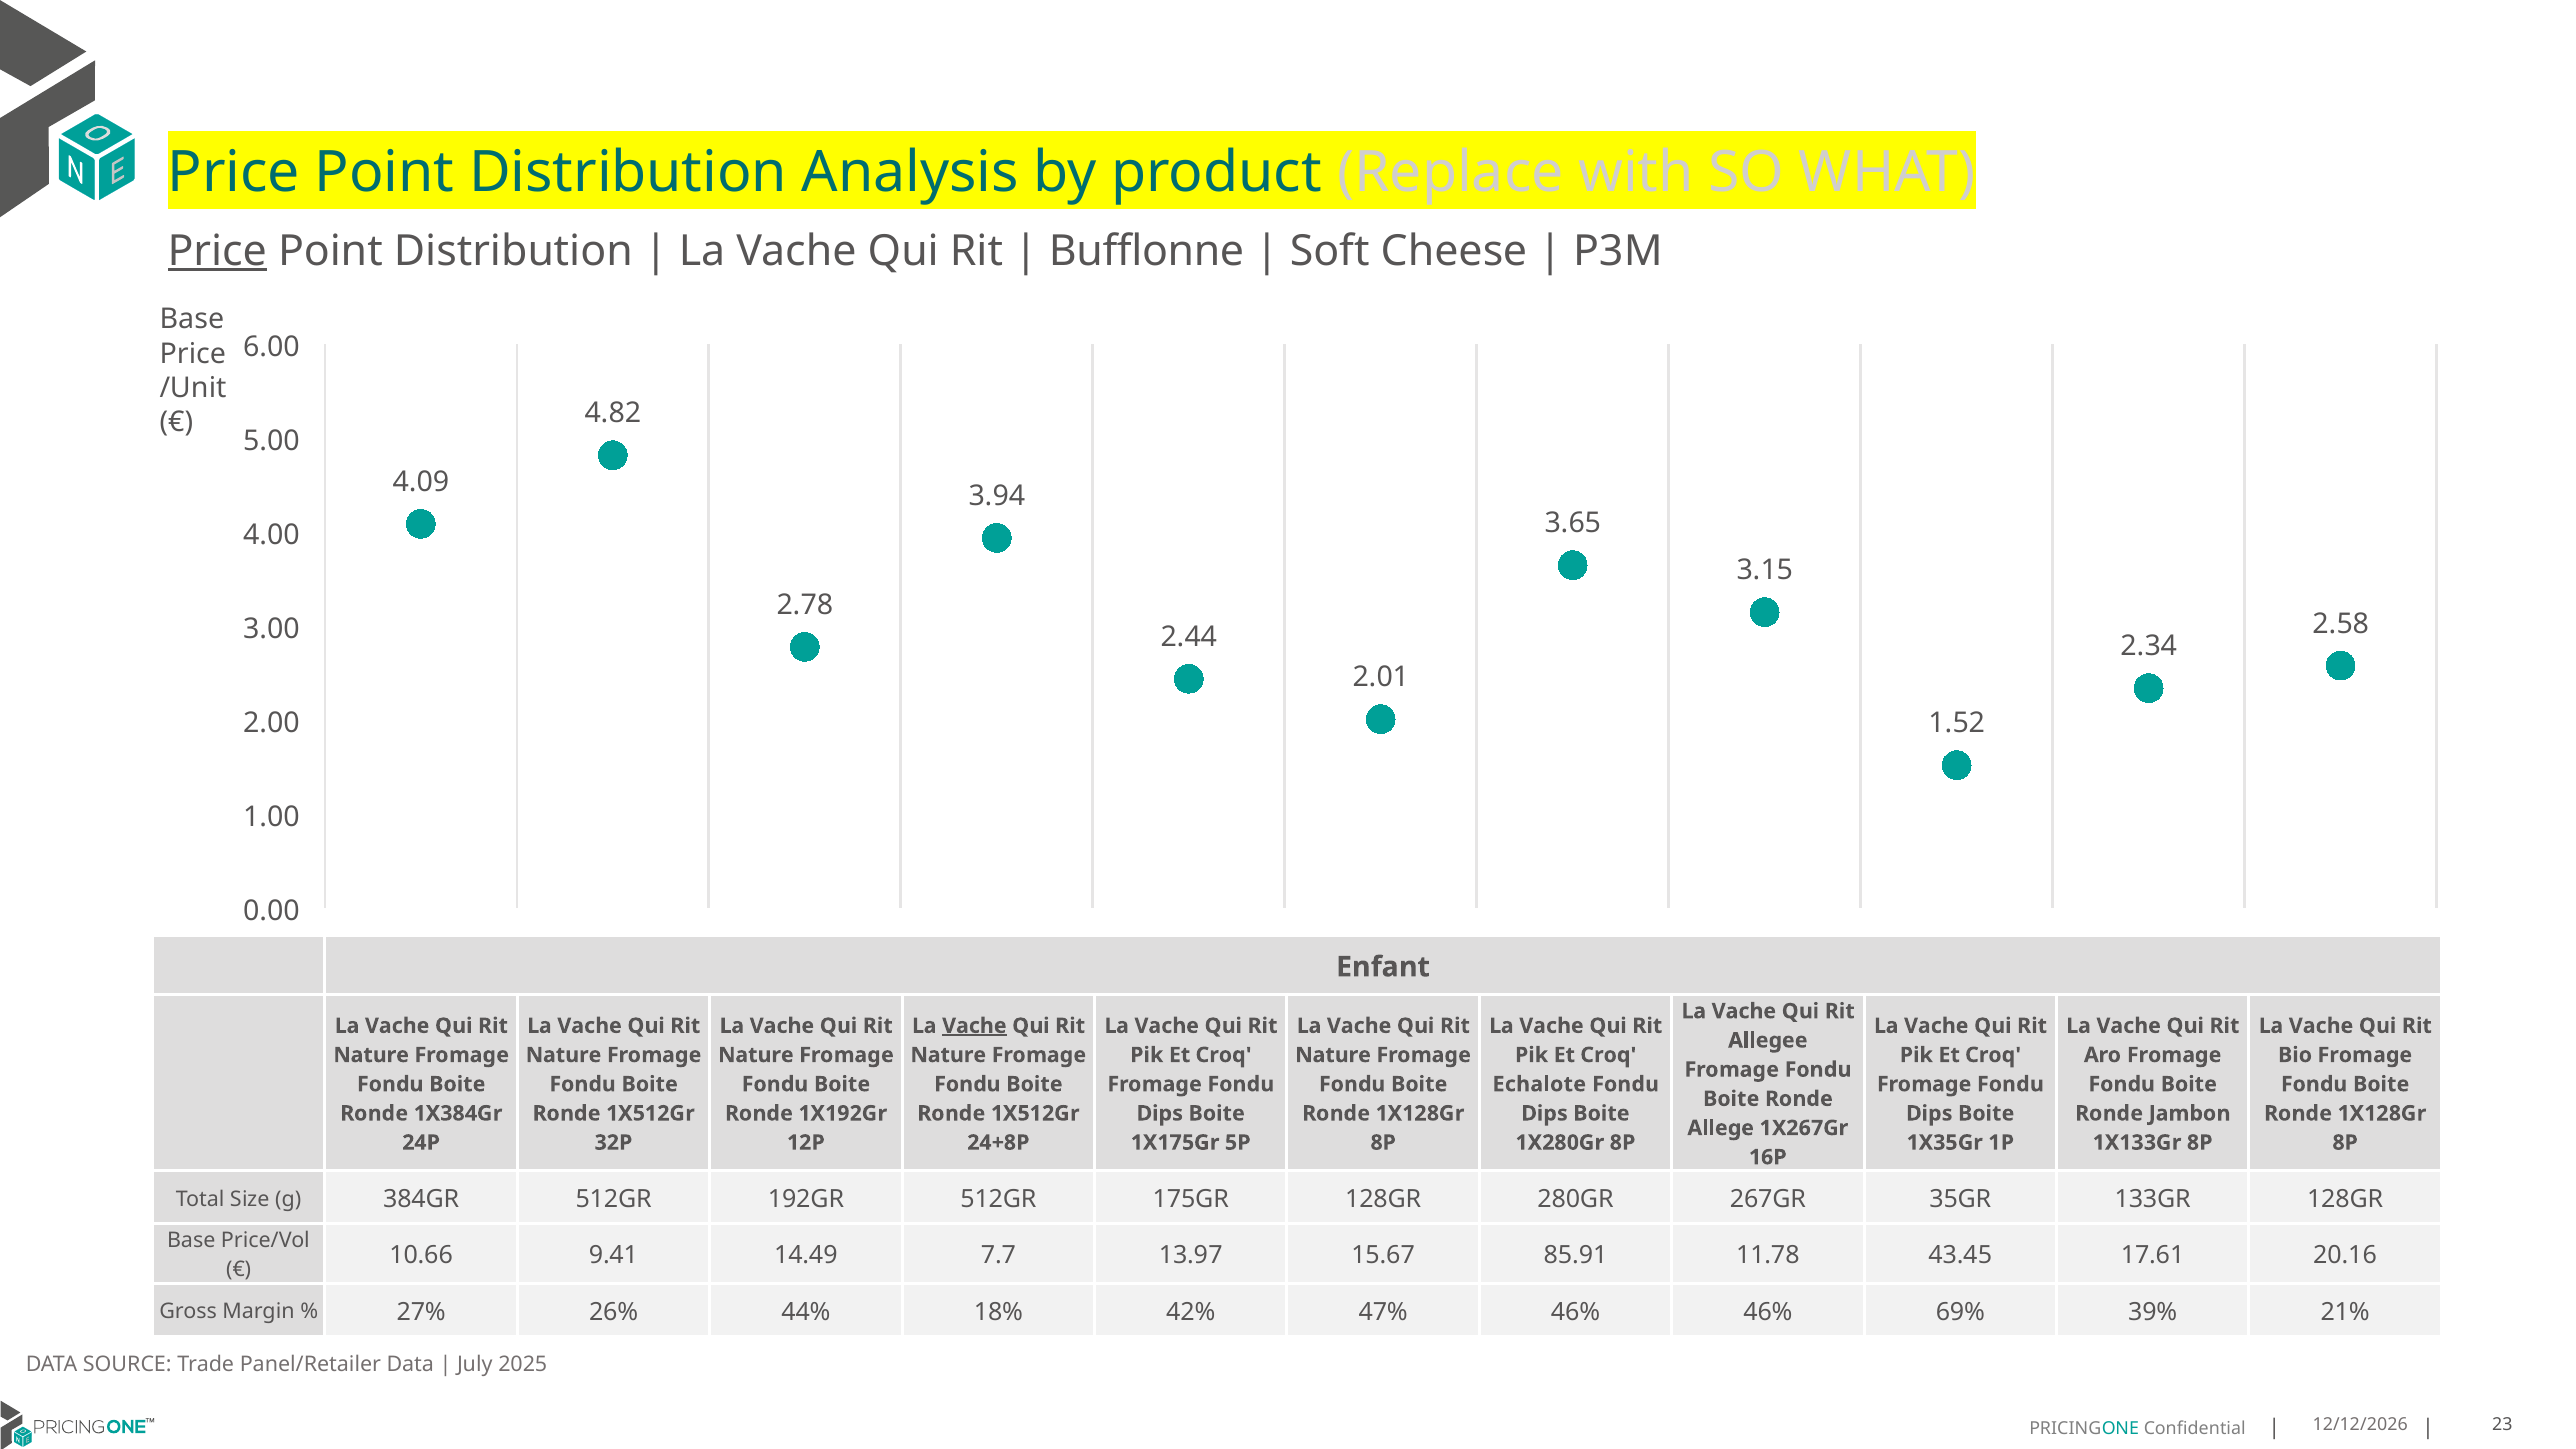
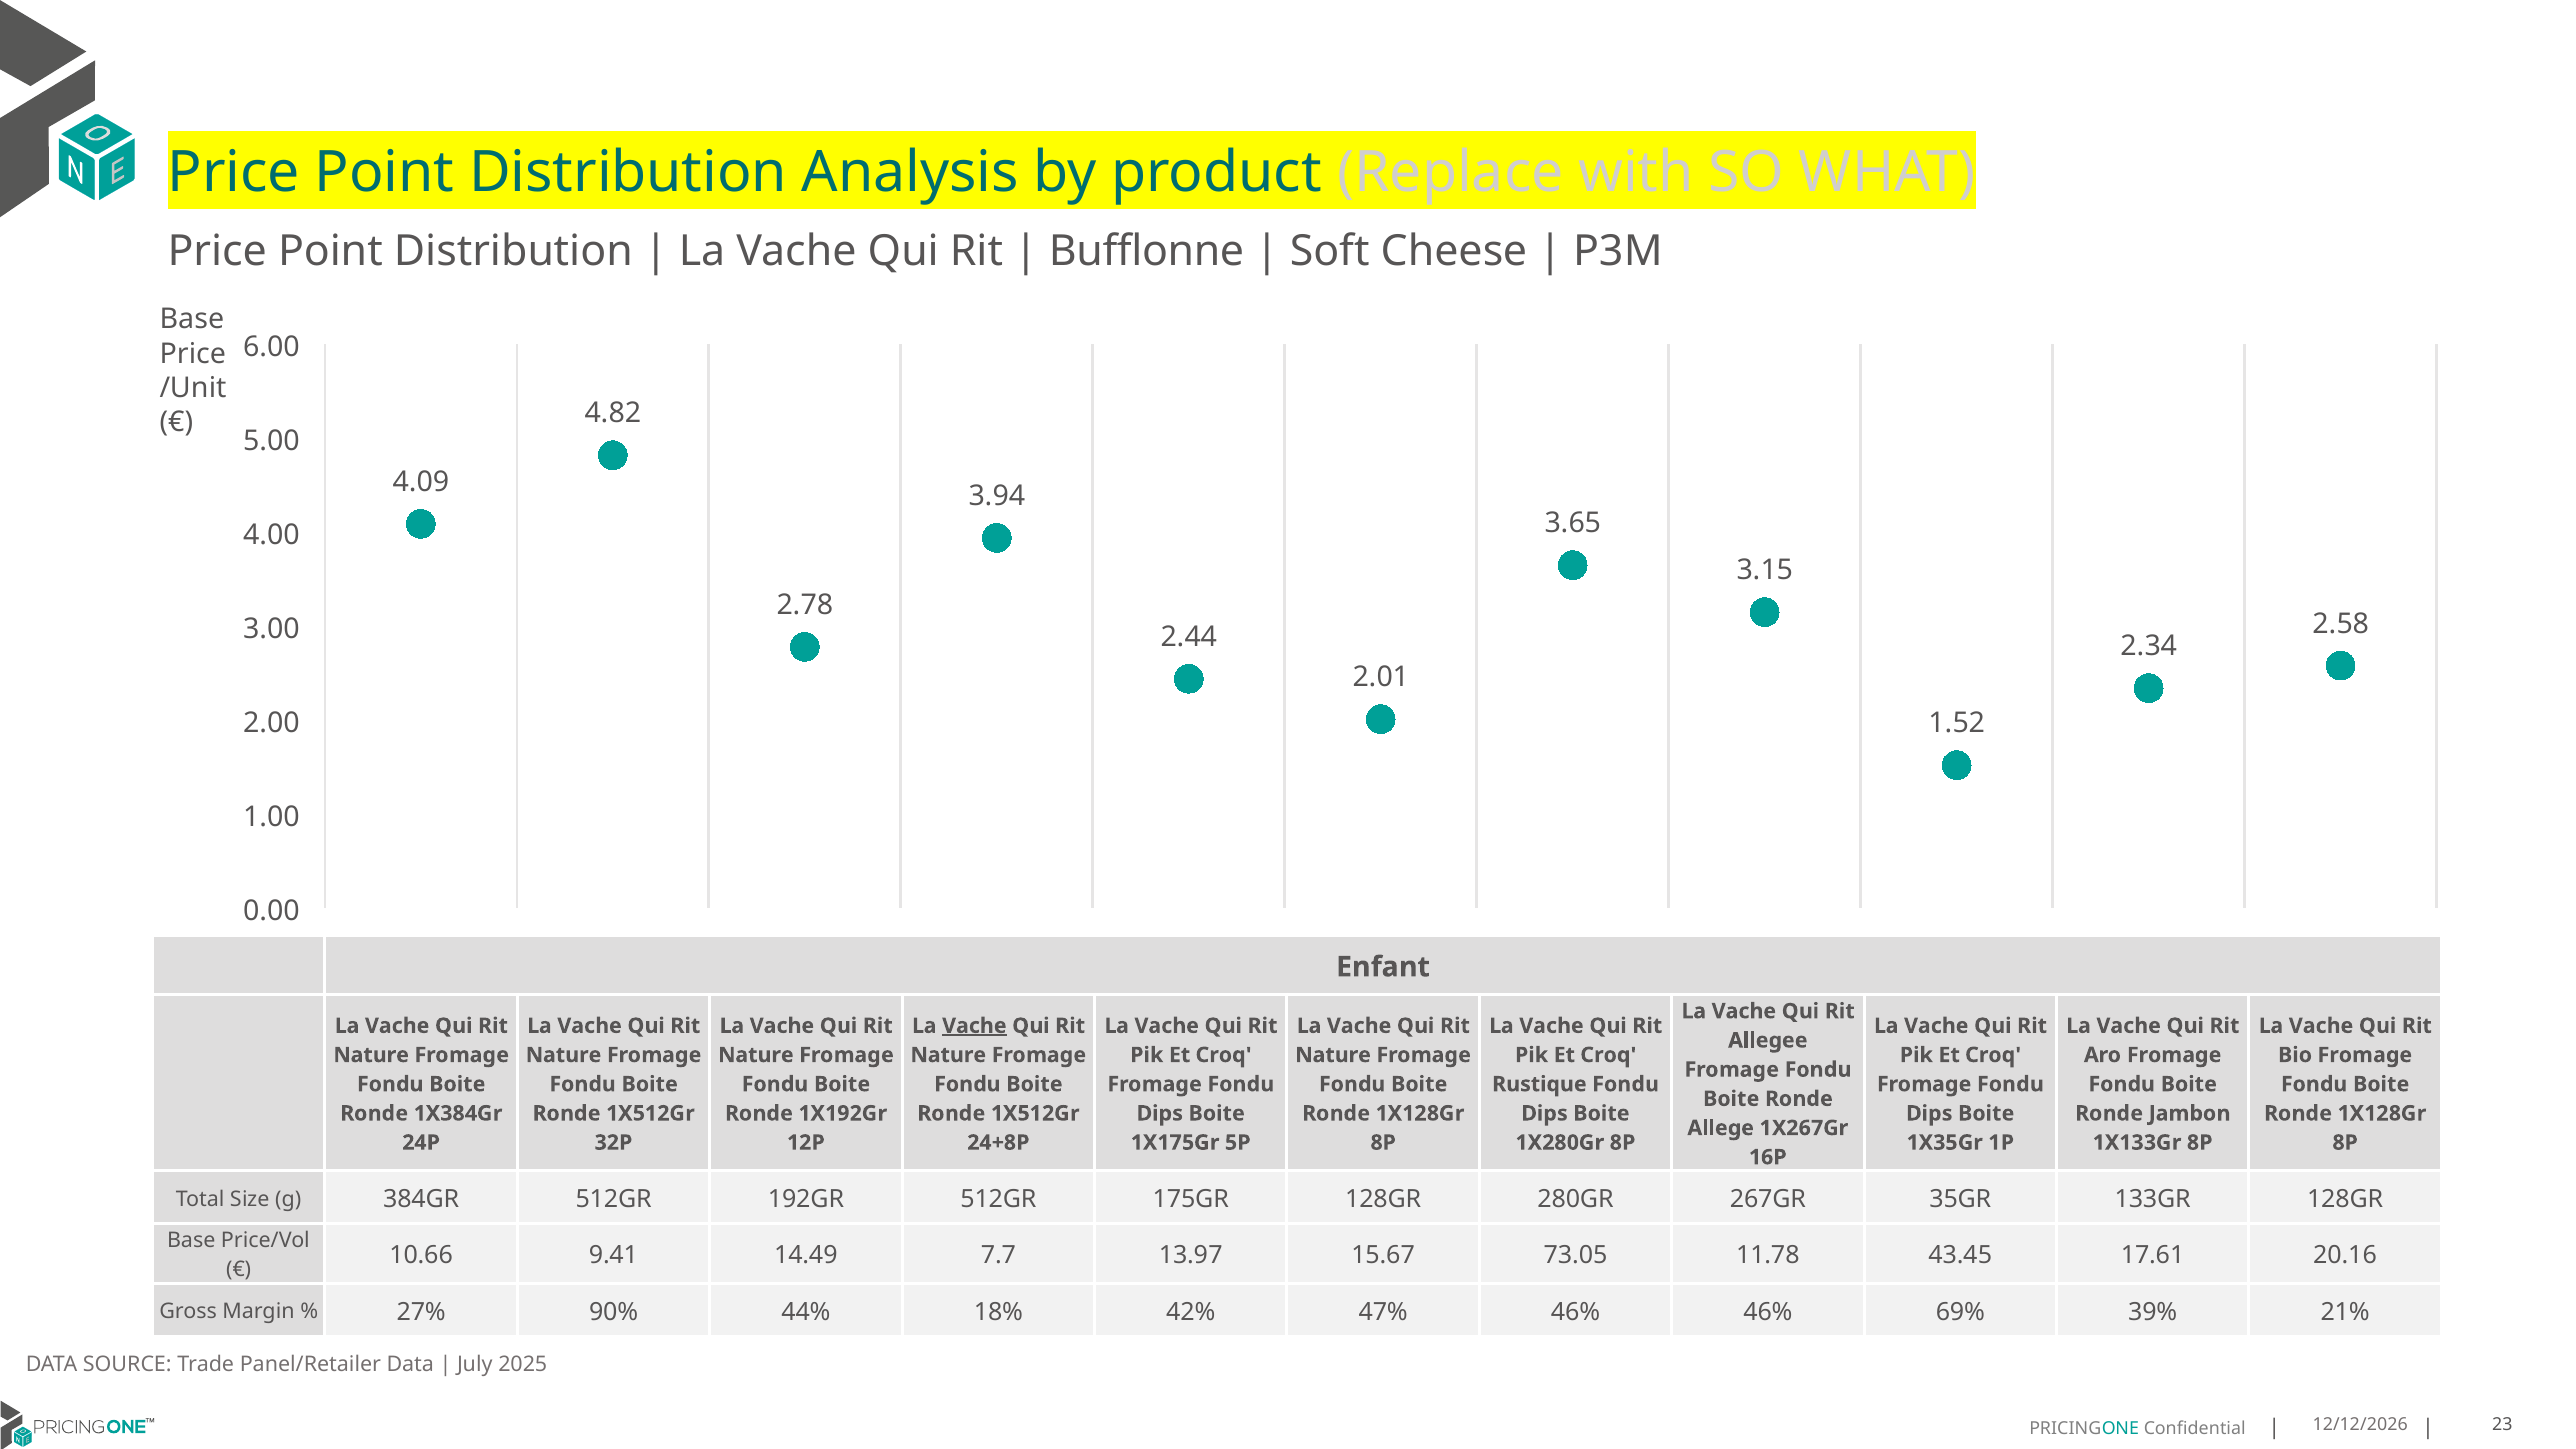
Price underline: present -> none (217, 251)
Echalote: Echalote -> Rustique (1539, 1084)
85.91: 85.91 -> 73.05 (1576, 1256)
26%: 26% -> 90% (614, 1312)
